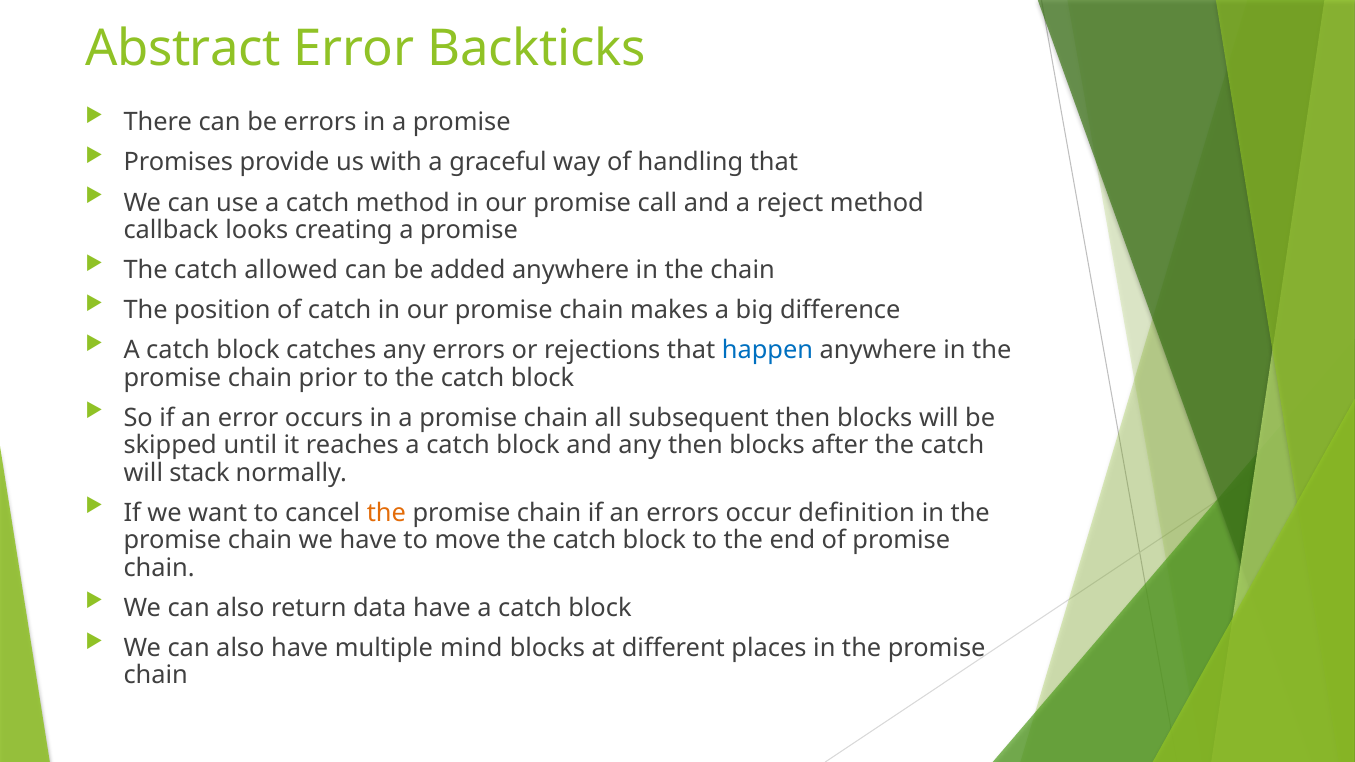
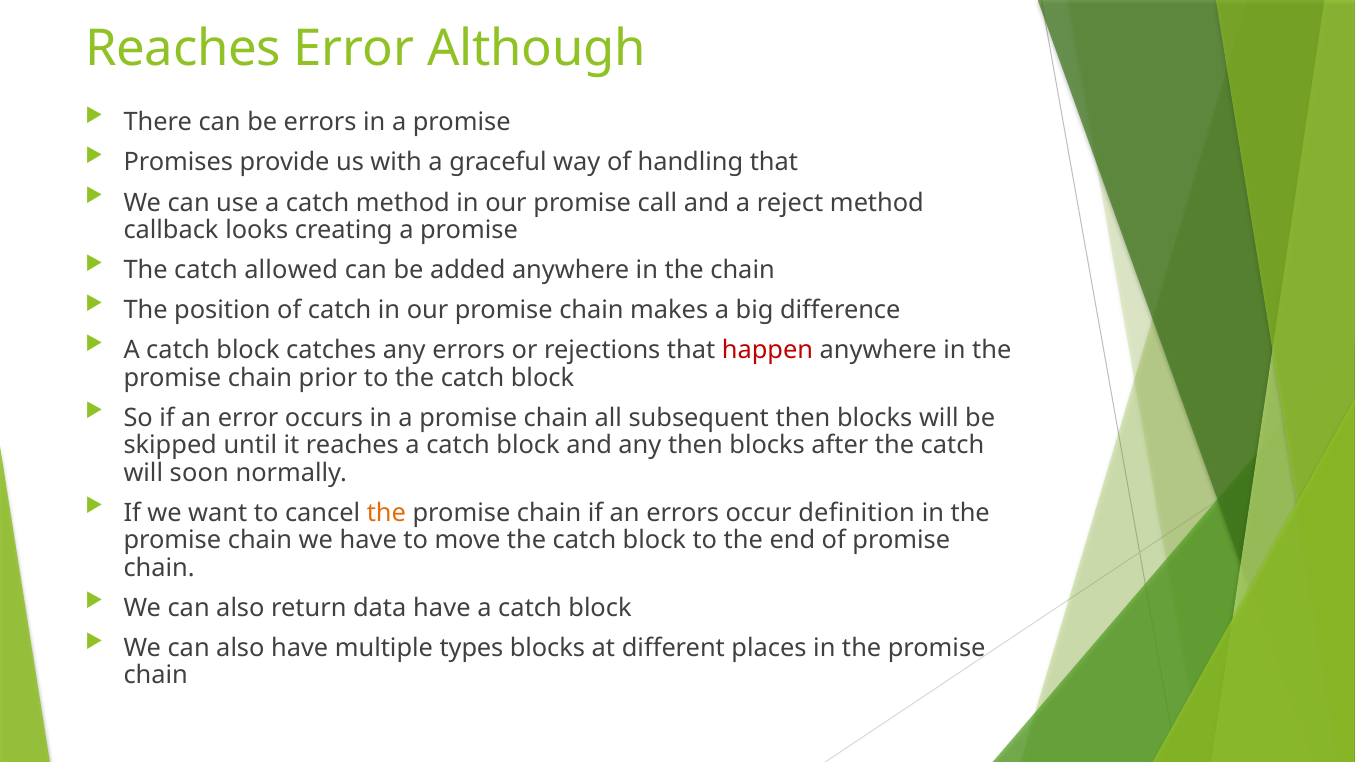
Abstract: Abstract -> Reaches (183, 49)
Backticks: Backticks -> Although (537, 49)
happen colour: blue -> red (767, 351)
stack: stack -> soon (199, 473)
mind: mind -> types (472, 648)
